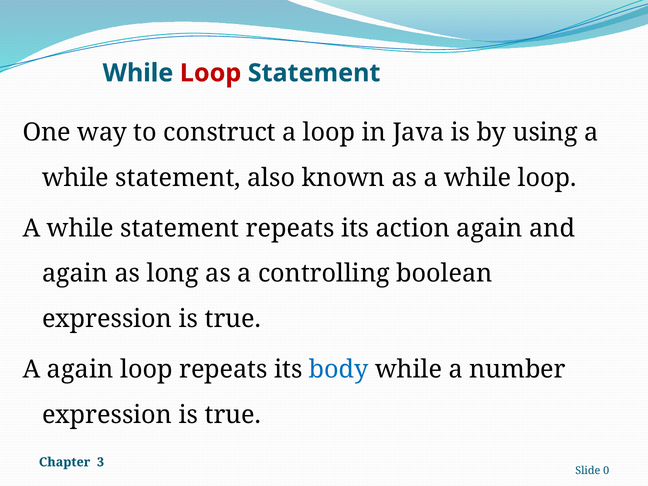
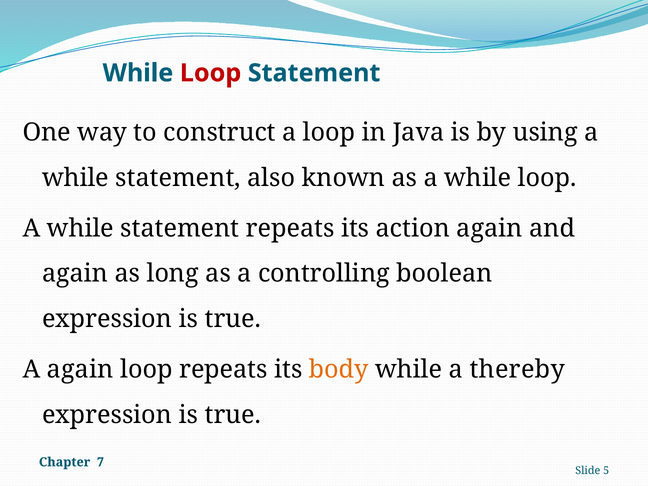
body colour: blue -> orange (339, 369)
number: number -> thereby (517, 369)
3: 3 -> 7 (100, 462)
0: 0 -> 5 (606, 471)
